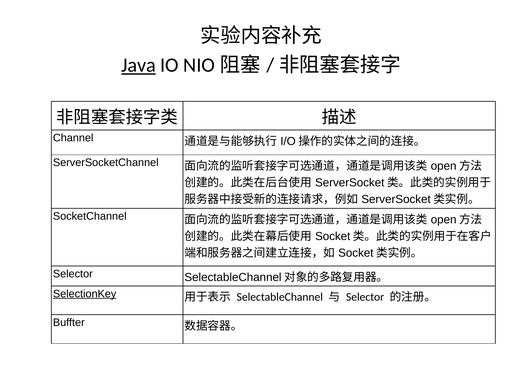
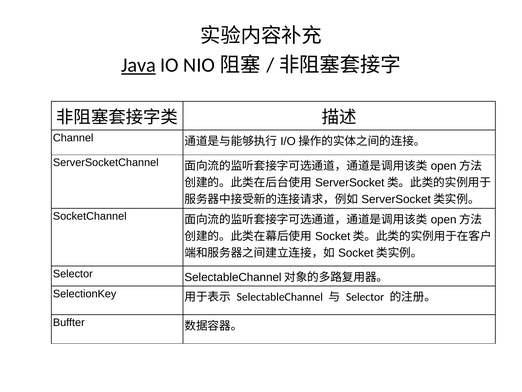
SelectionKey underline: present -> none (85, 293)
